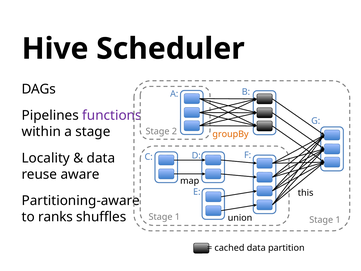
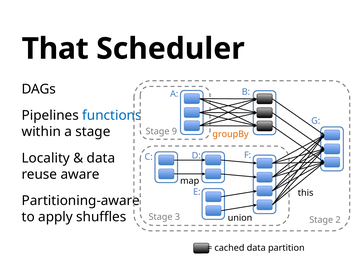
Hive: Hive -> That (55, 49)
functions colour: purple -> blue (112, 115)
2: 2 -> 9 (174, 131)
ranks: ranks -> apply (55, 217)
1: 1 -> 3 (177, 217)
1: 1 -> 2 (338, 220)
